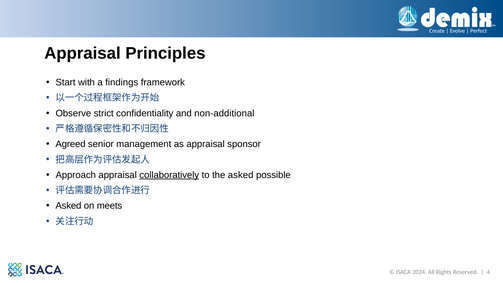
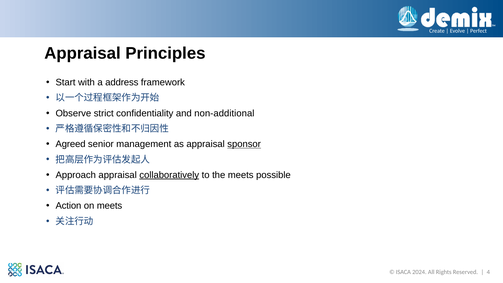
findings: findings -> address (122, 82)
sponsor underline: none -> present (244, 144)
the asked: asked -> meets (241, 175)
Asked: Asked -> Action (68, 206)
